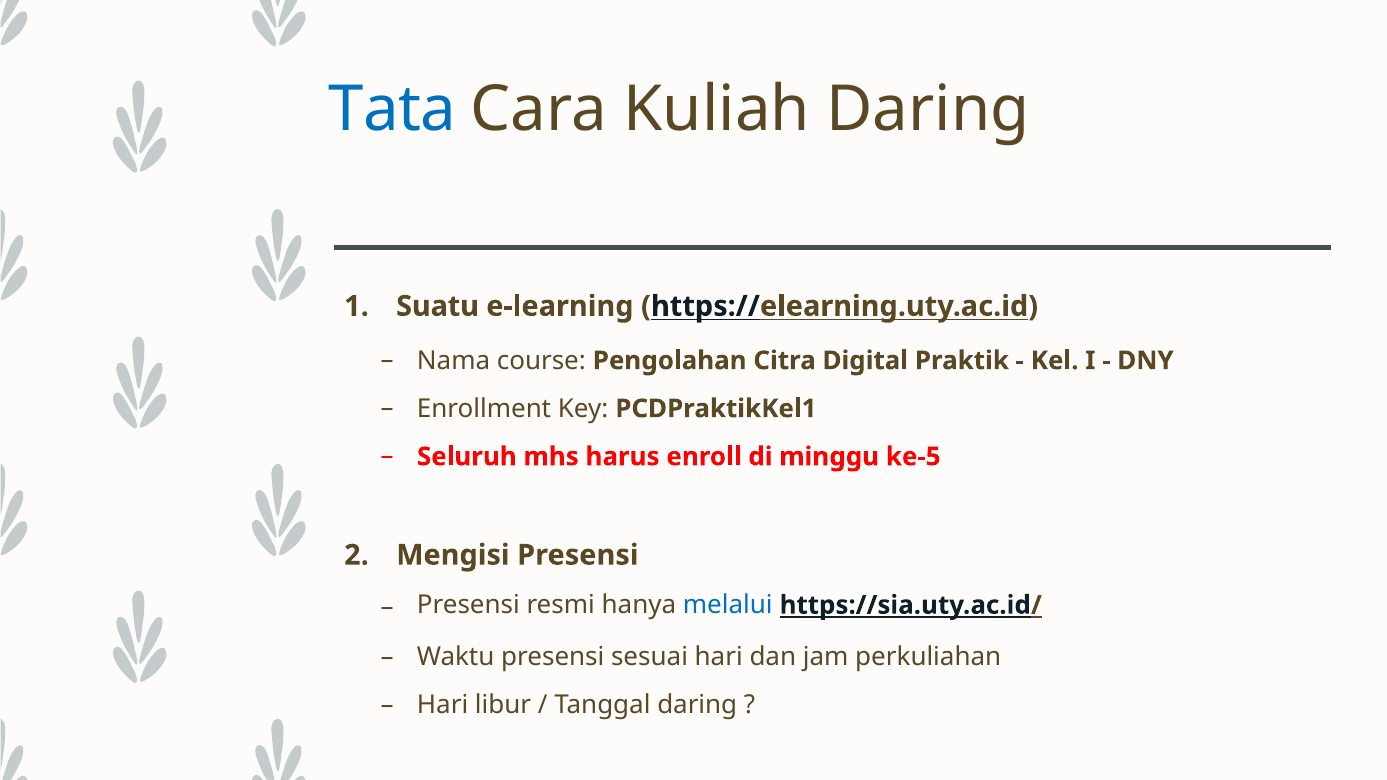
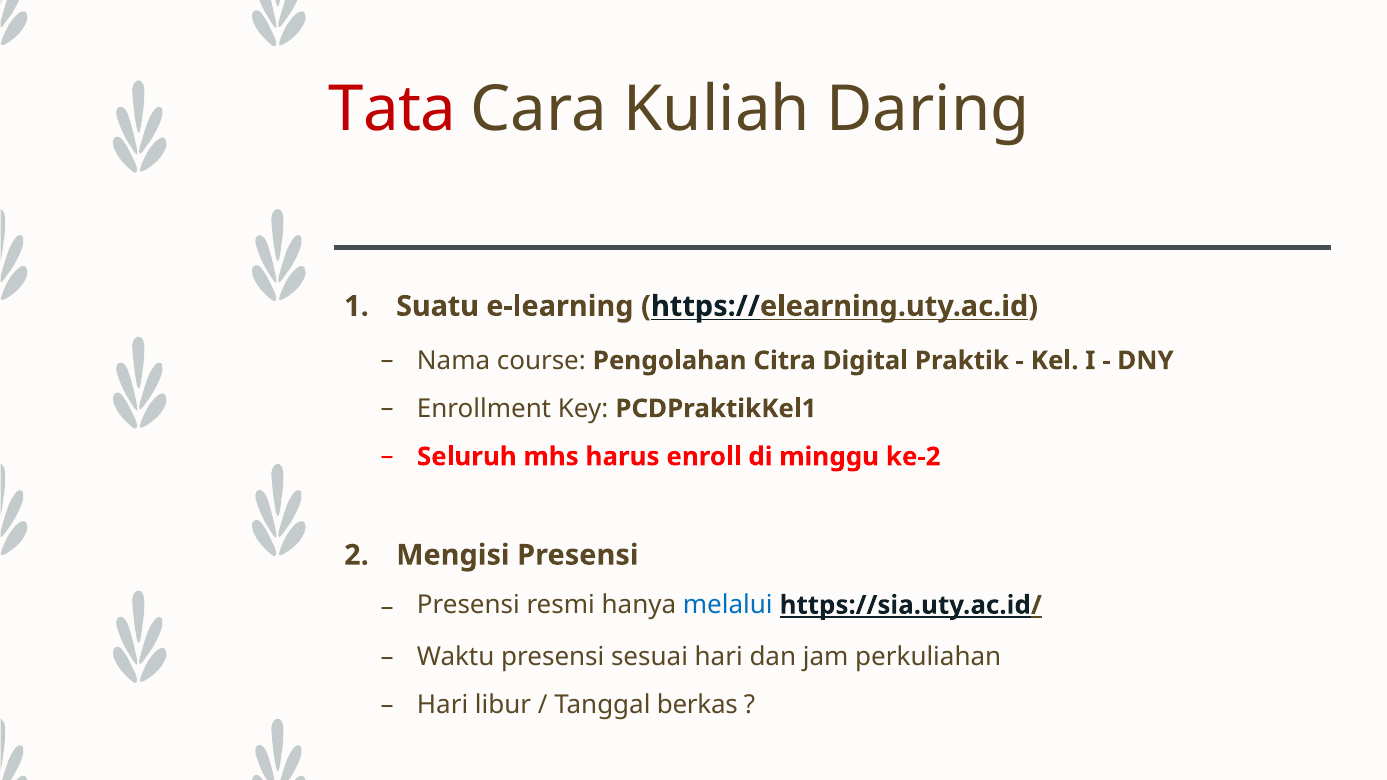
Tata colour: blue -> red (392, 109)
ke-5: ke-5 -> ke-2 (913, 457)
Tanggal daring: daring -> berkas (697, 706)
